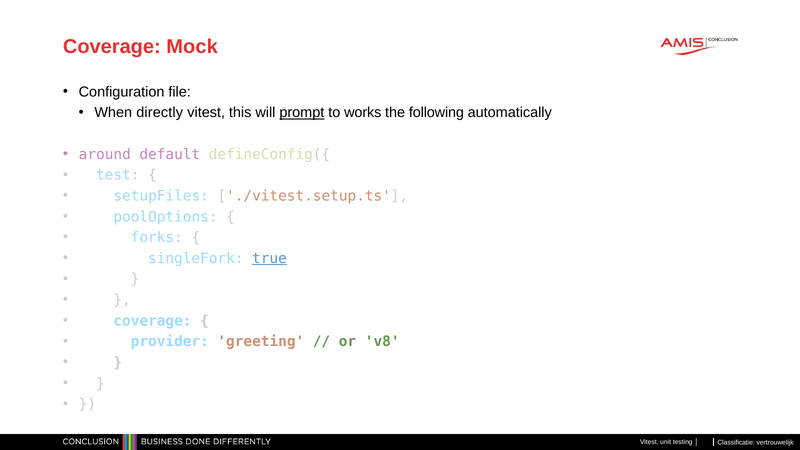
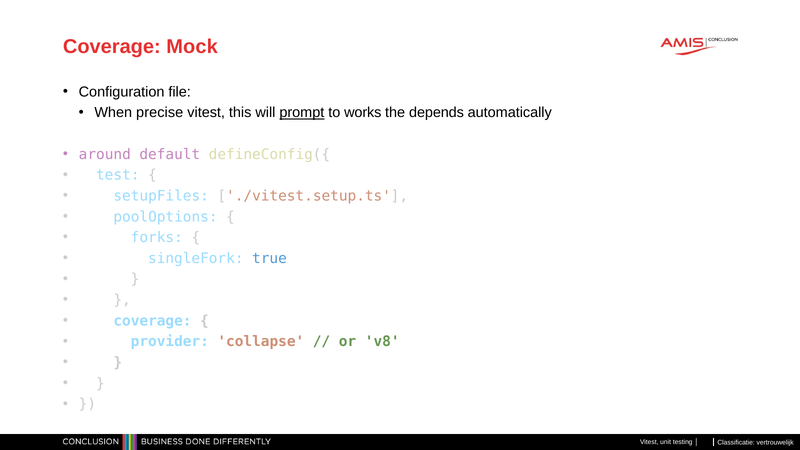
directly: directly -> precise (160, 113)
following: following -> depends (436, 113)
true underline: present -> none (269, 258)
greeting: greeting -> collapse (261, 342)
